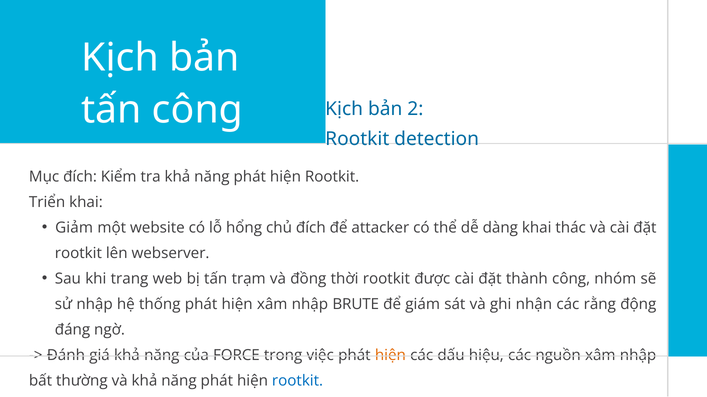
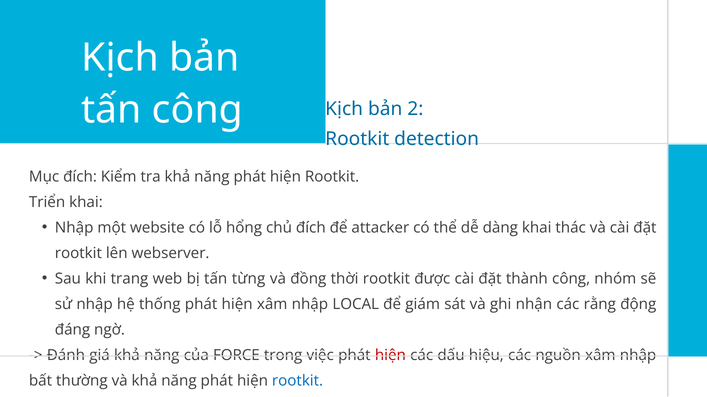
Giảm: Giảm -> Nhập (74, 228)
trạm: trạm -> từng (249, 279)
BRUTE: BRUTE -> LOCAL (356, 305)
hiện colour: orange -> red (390, 356)
